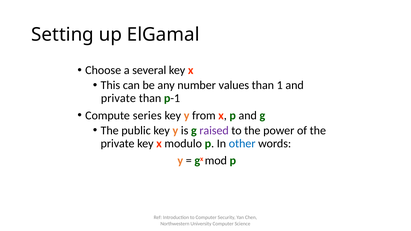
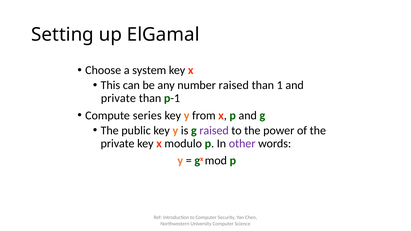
several: several -> system (149, 70)
number values: values -> raised (234, 85)
other colour: blue -> purple (242, 144)
